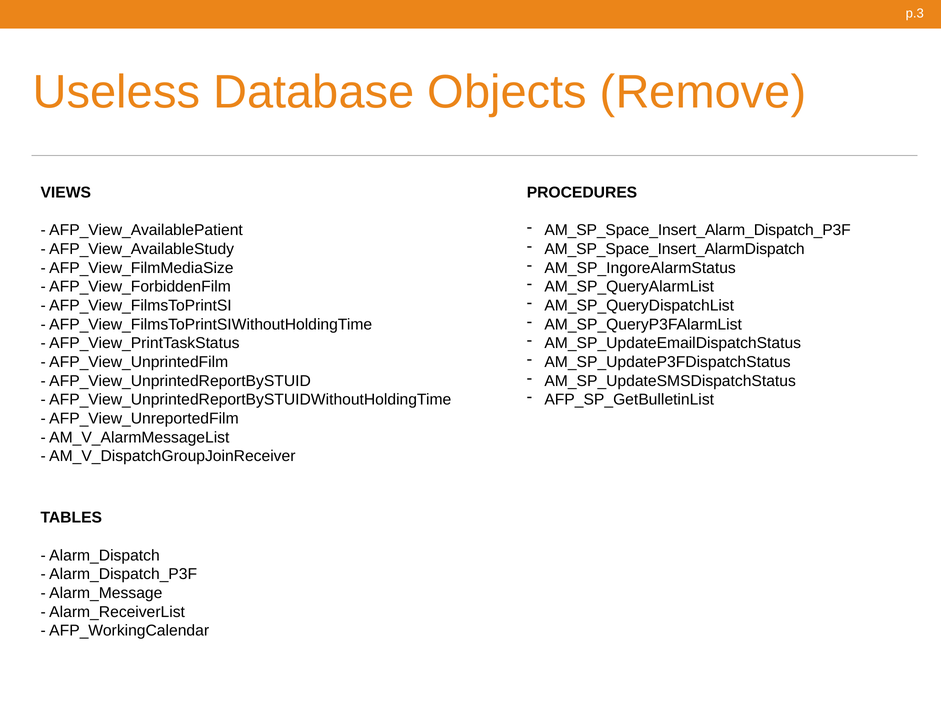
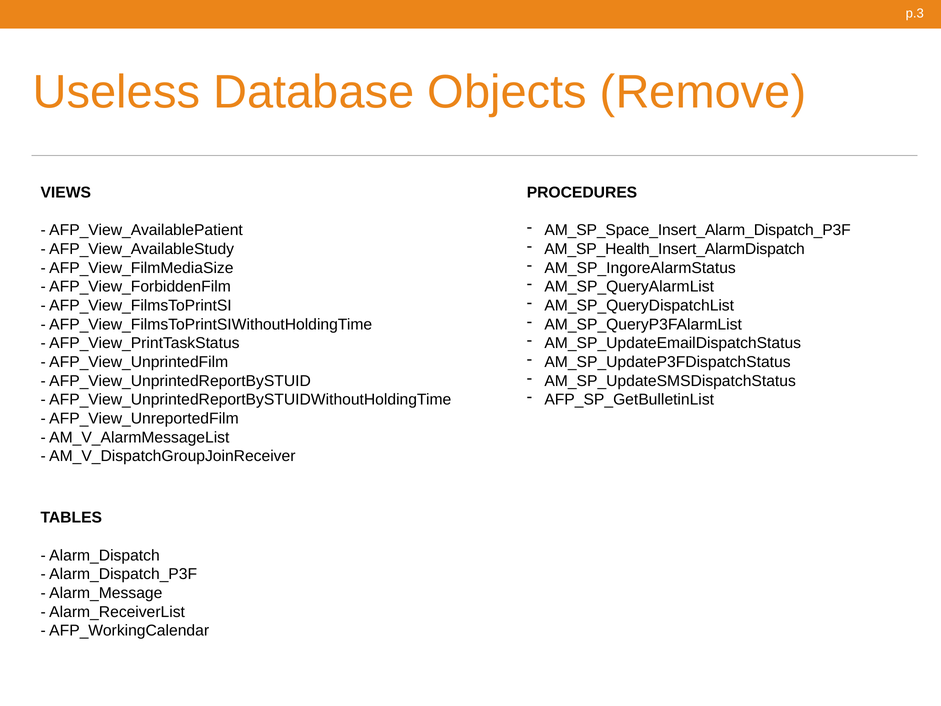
AM_SP_Space_Insert_AlarmDispatch: AM_SP_Space_Insert_AlarmDispatch -> AM_SP_Health_Insert_AlarmDispatch (675, 249)
